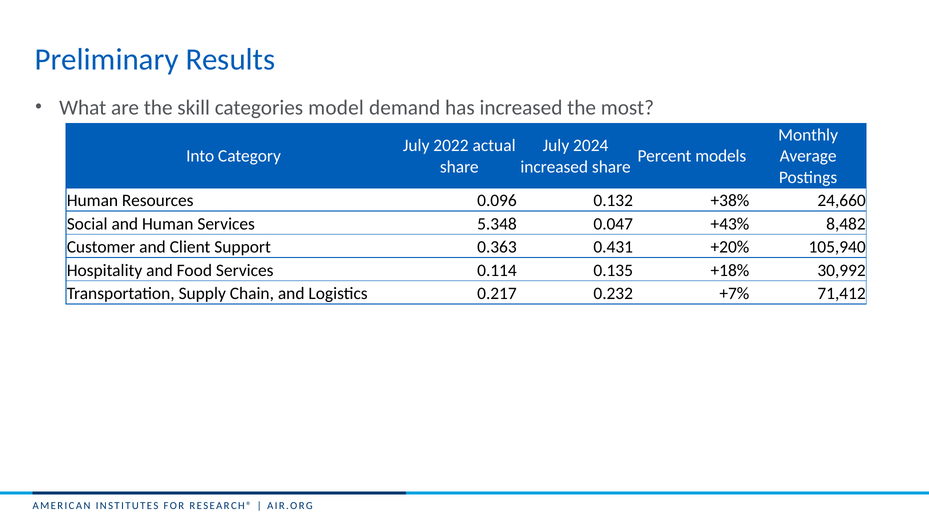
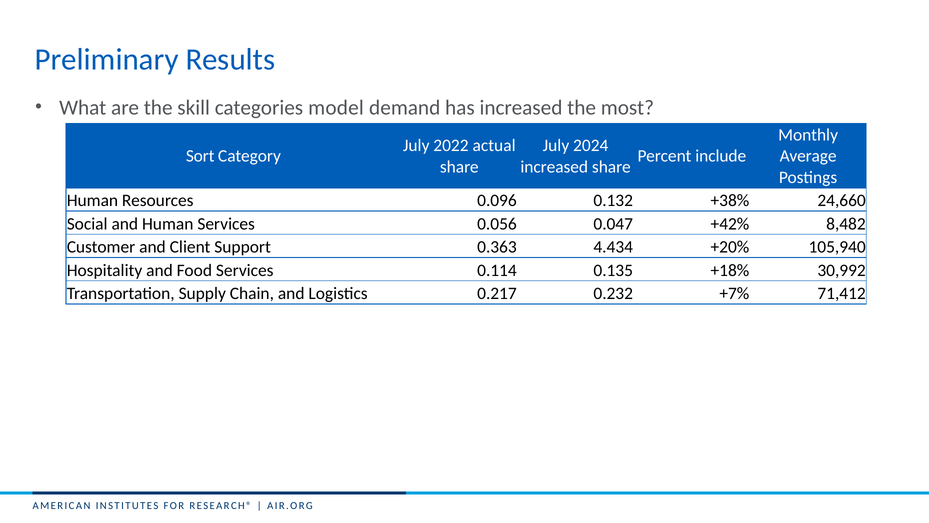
Into: Into -> Sort (200, 156)
models: models -> include (721, 156)
5.348: 5.348 -> 0.056 (497, 224)
+43%: +43% -> +42% (730, 224)
0.431: 0.431 -> 4.434 (613, 247)
